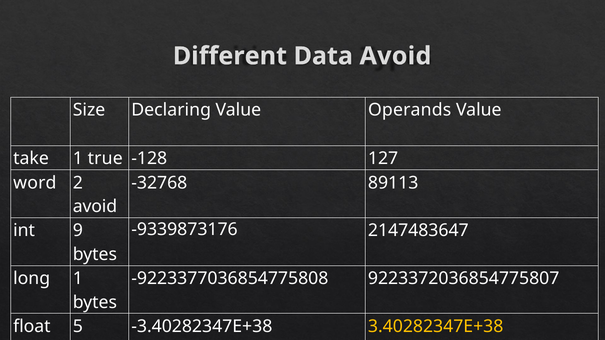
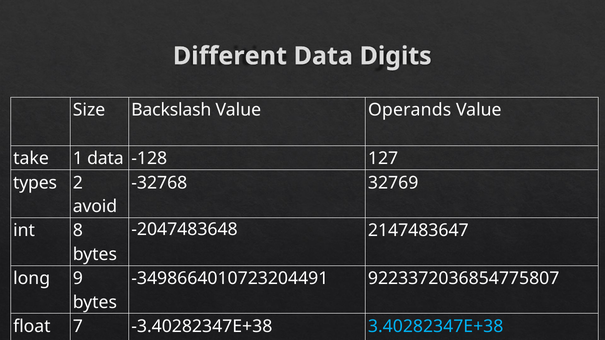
Data Avoid: Avoid -> Digits (396, 56)
Declaring: Declaring -> Backslash (171, 110)
1 true: true -> data (105, 159)
word: word -> types (35, 183)
89113: 89113 -> 32769 (393, 183)
-9339873176: -9339873176 -> -2047483648 (184, 230)
int 9: 9 -> 8 (78, 231)
long 1: 1 -> 9 (78, 279)
-9223377036854775808: -9223377036854775808 -> -3498664010723204491 (230, 279)
5: 5 -> 7 (78, 327)
3.40282347E+38 colour: yellow -> light blue (436, 327)
